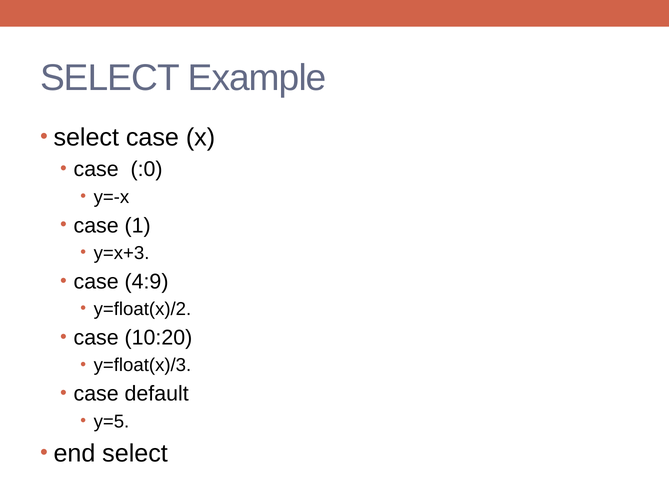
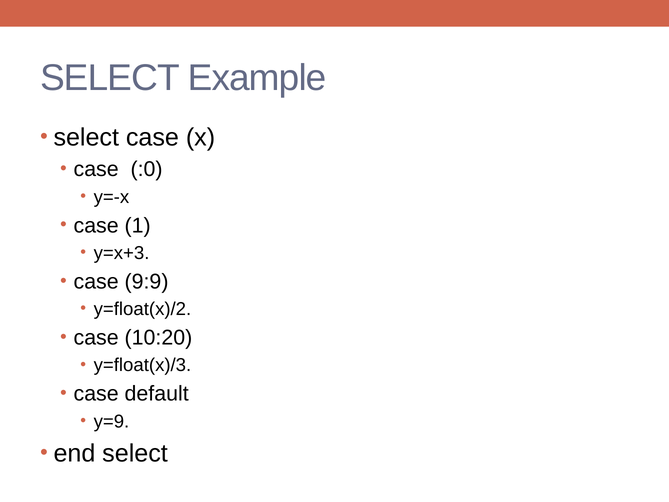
4:9: 4:9 -> 9:9 (147, 282)
y=5: y=5 -> y=9 (111, 421)
